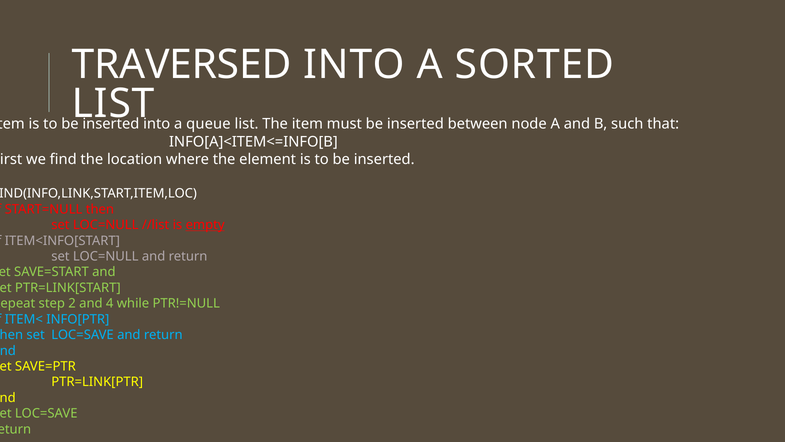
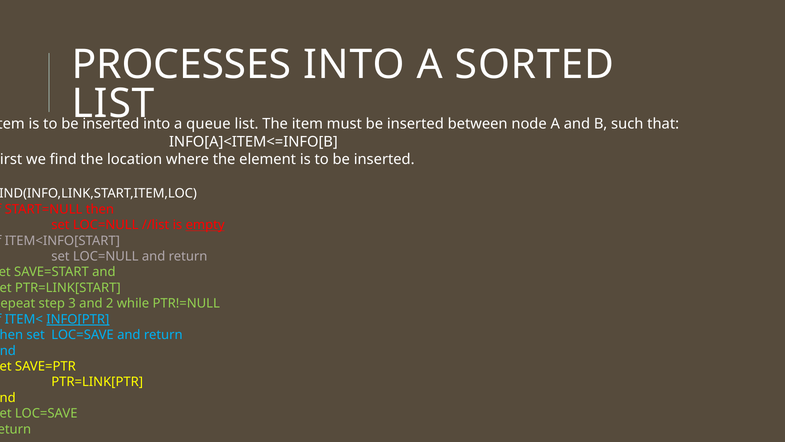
TRAVERSED: TRAVERSED -> PROCESSES (182, 65)
2: 2 -> 3 (72, 303)
4: 4 -> 2 (110, 303)
INFO[PTR underline: none -> present (78, 319)
